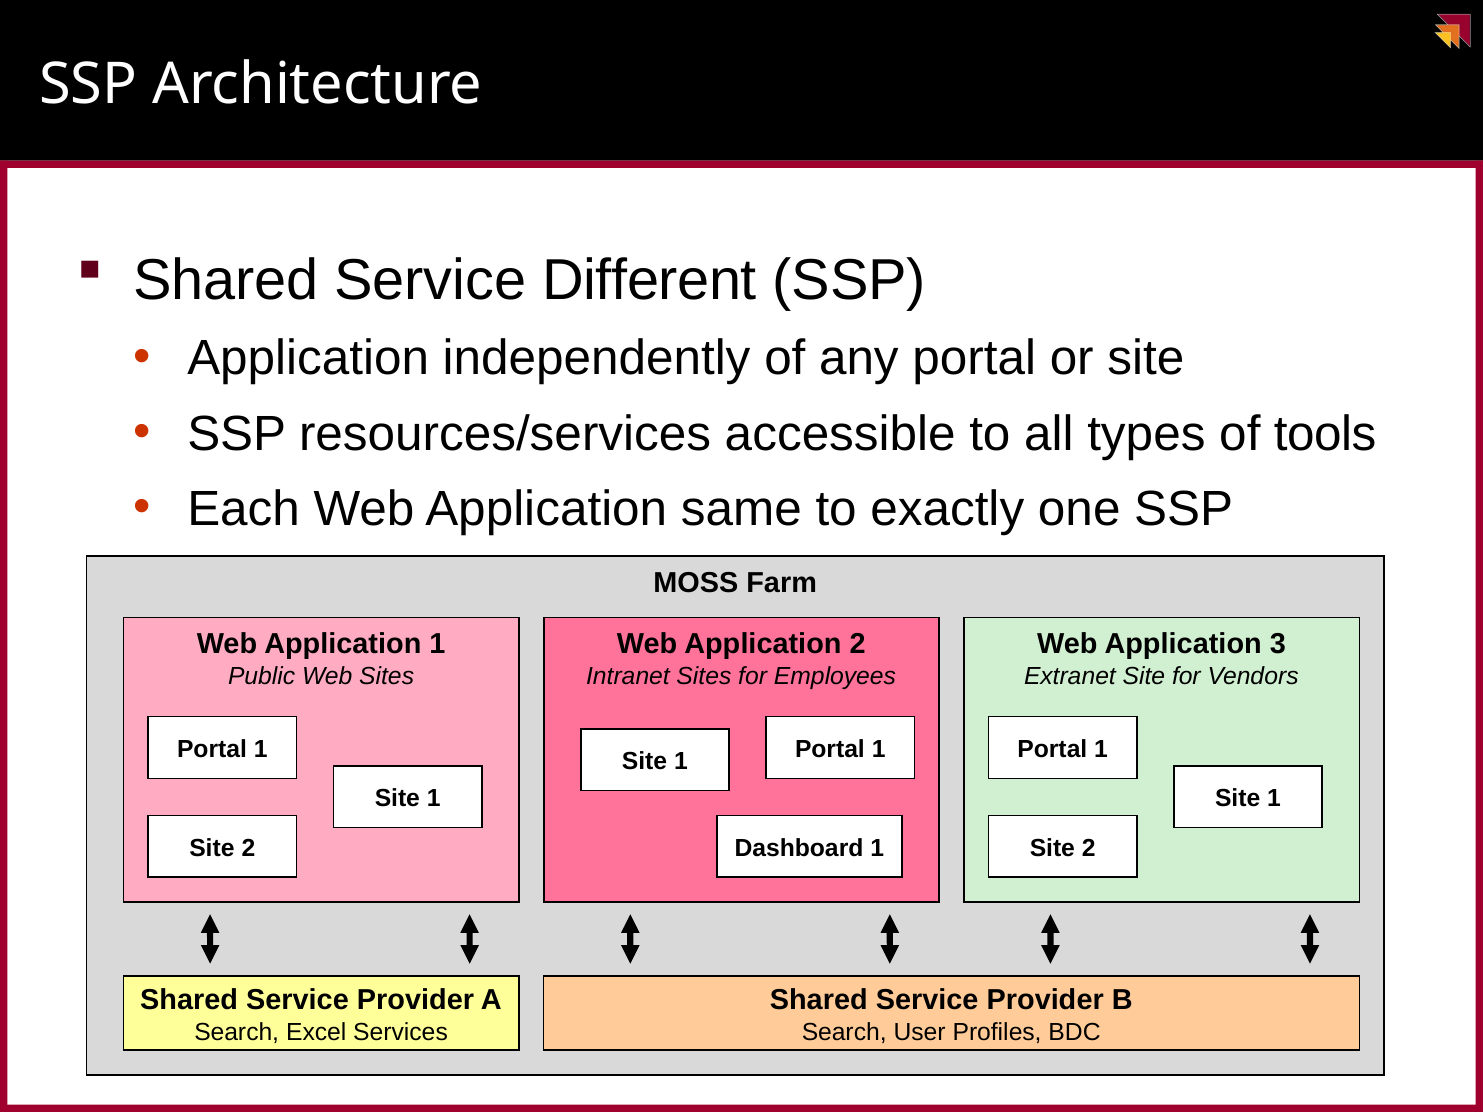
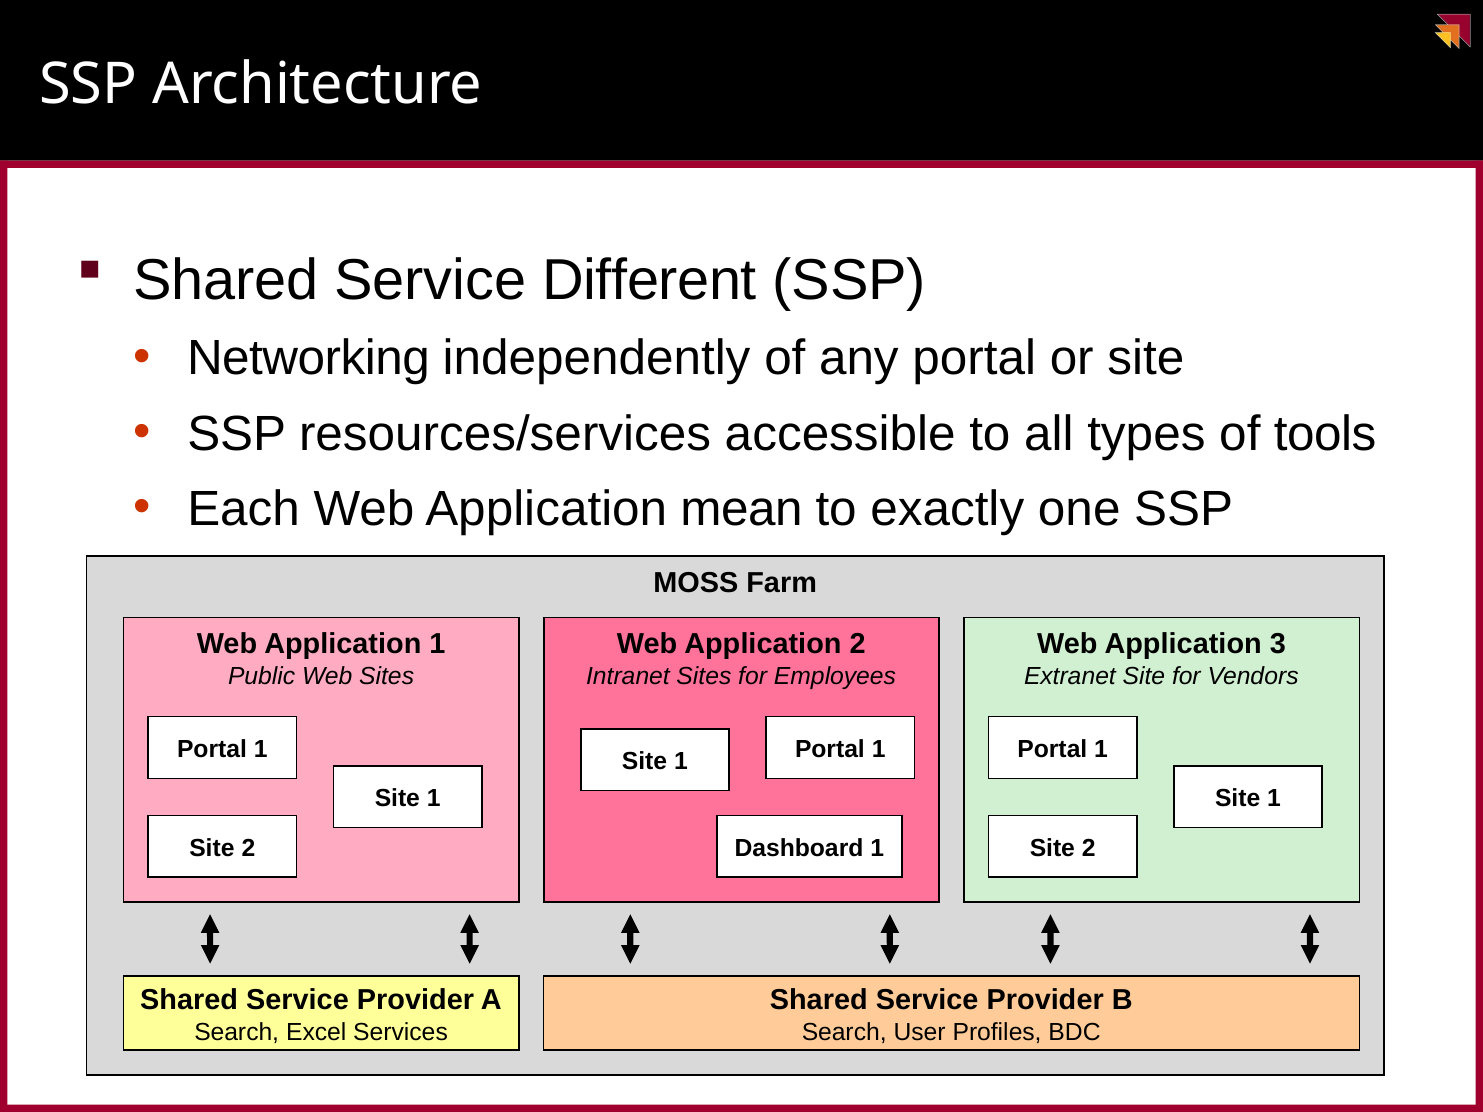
Application: Application -> Networking (308, 359)
same: same -> mean (742, 509)
